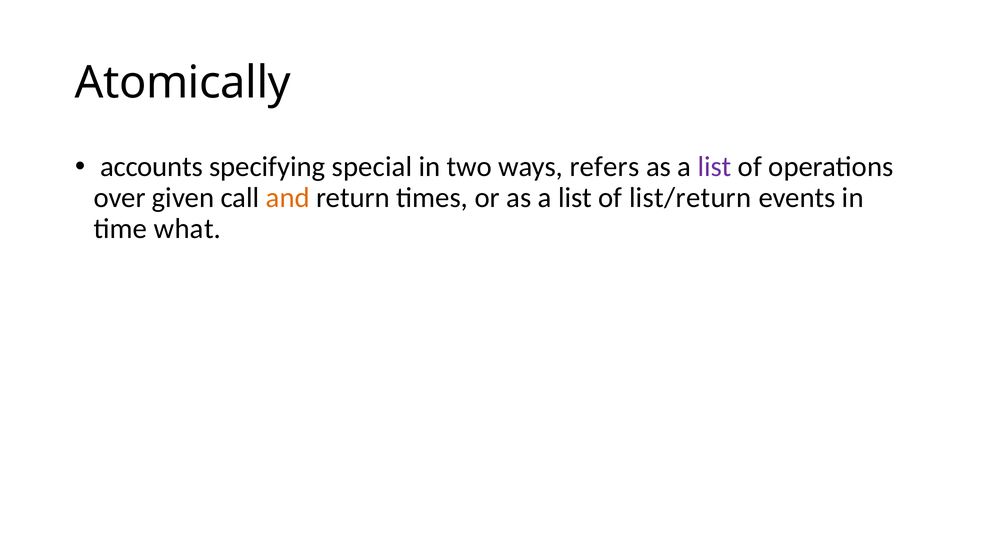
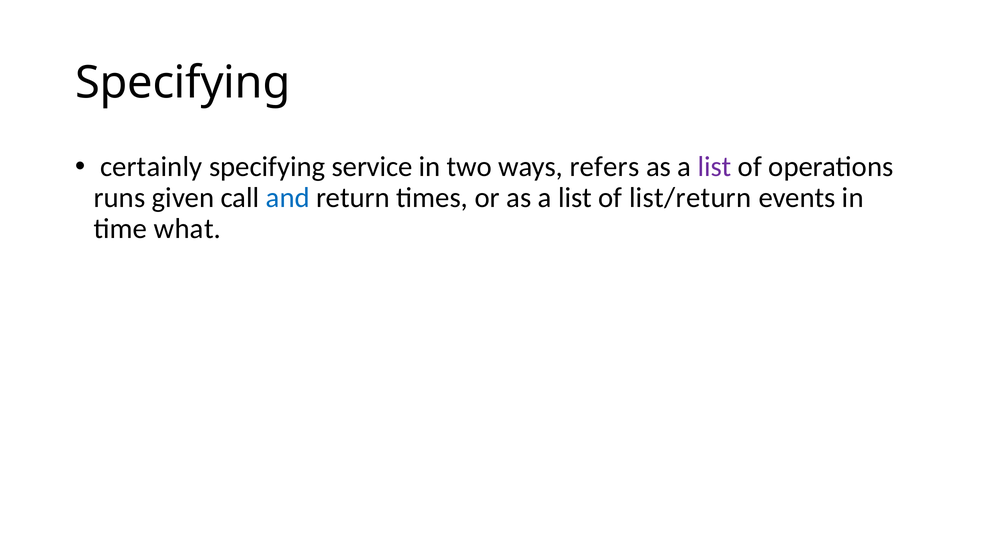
Atomically: Atomically -> Specifying (183, 83)
accounts: accounts -> certainly (151, 167)
special: special -> service (372, 167)
over: over -> runs (120, 198)
and colour: orange -> blue (288, 198)
